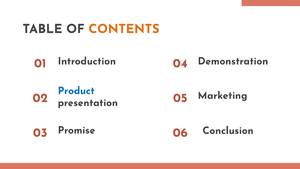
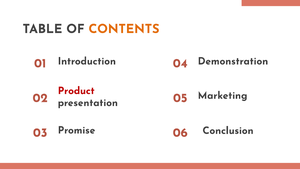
Product colour: blue -> red (76, 91)
